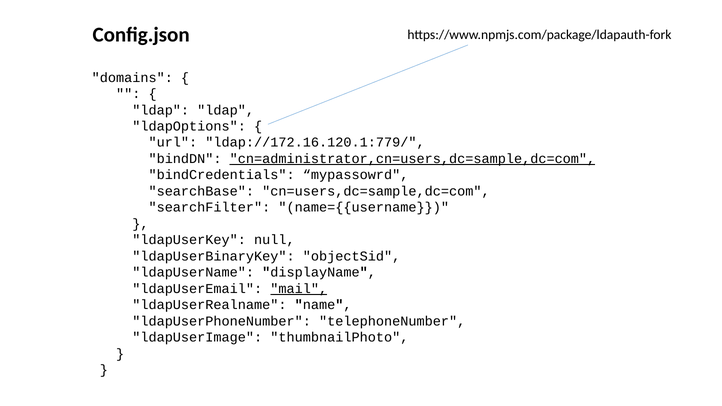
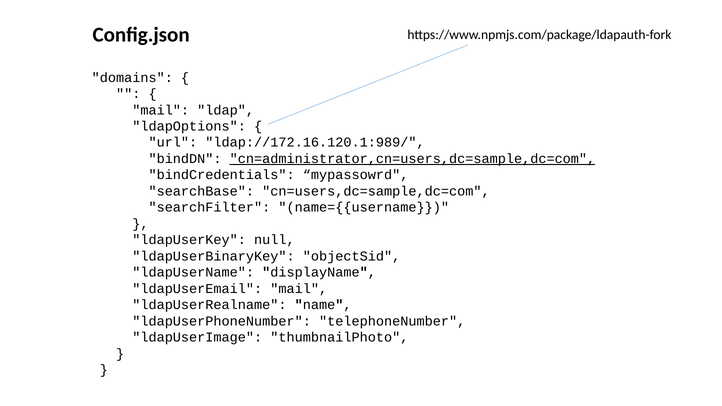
ldap: ldap -> mail (161, 110)
ldap://172.16.120.1:779/: ldap://172.16.120.1:779/ -> ldap://172.16.120.1:989/ (315, 143)
mail underline: present -> none (299, 289)
